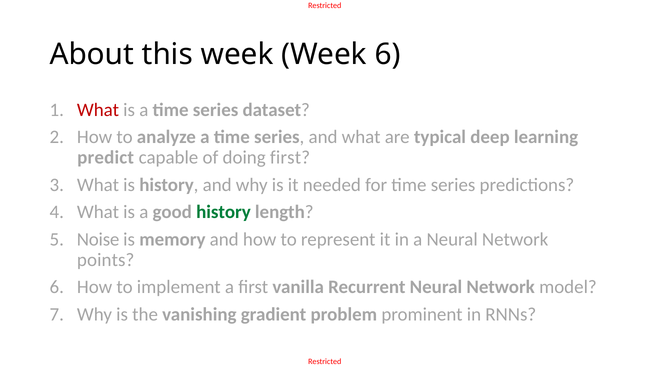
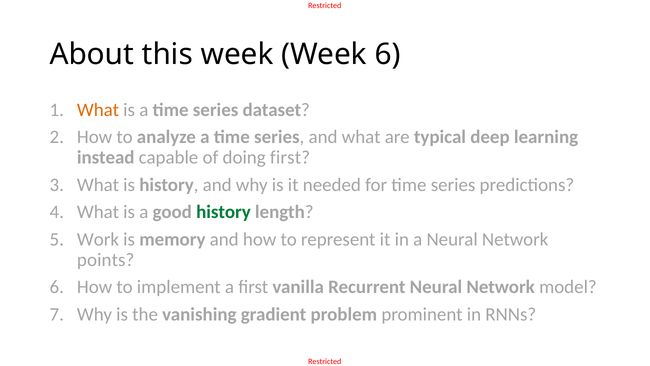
What colour: red -> orange (98, 110)
predict: predict -> instead (106, 158)
Noise: Noise -> Work (98, 239)
